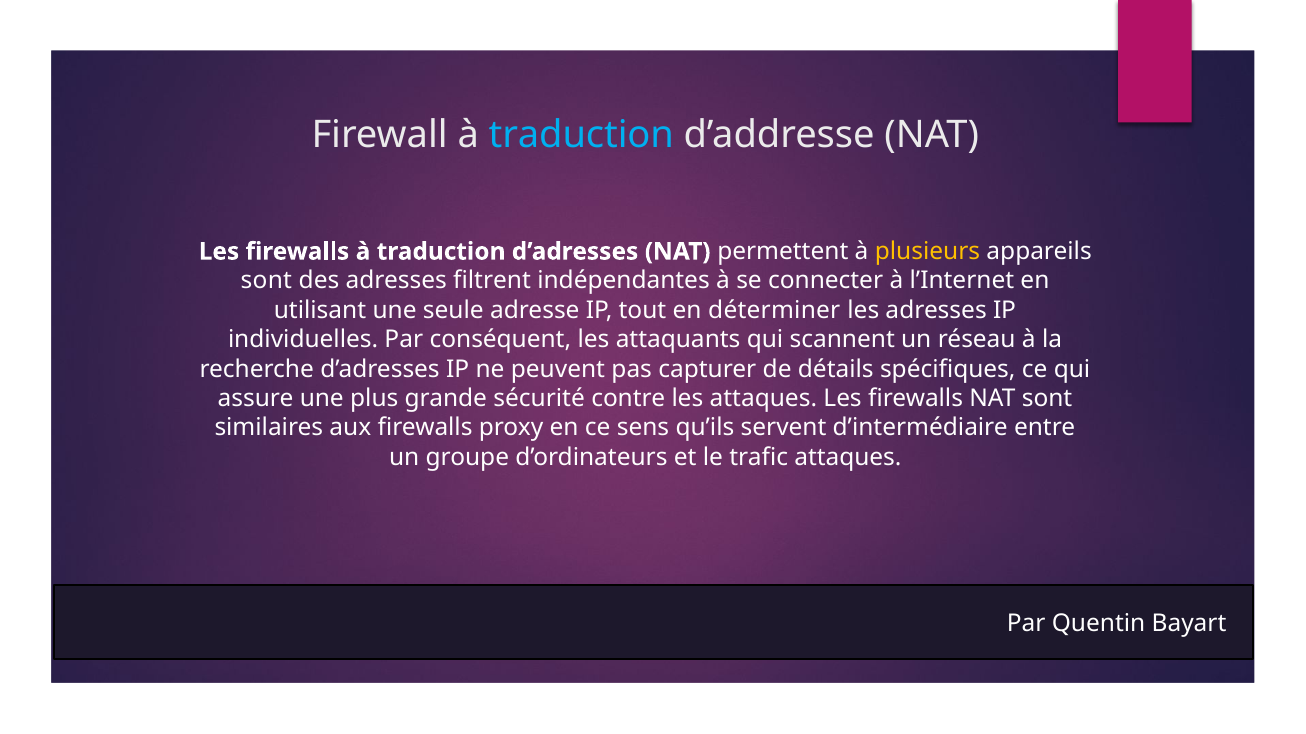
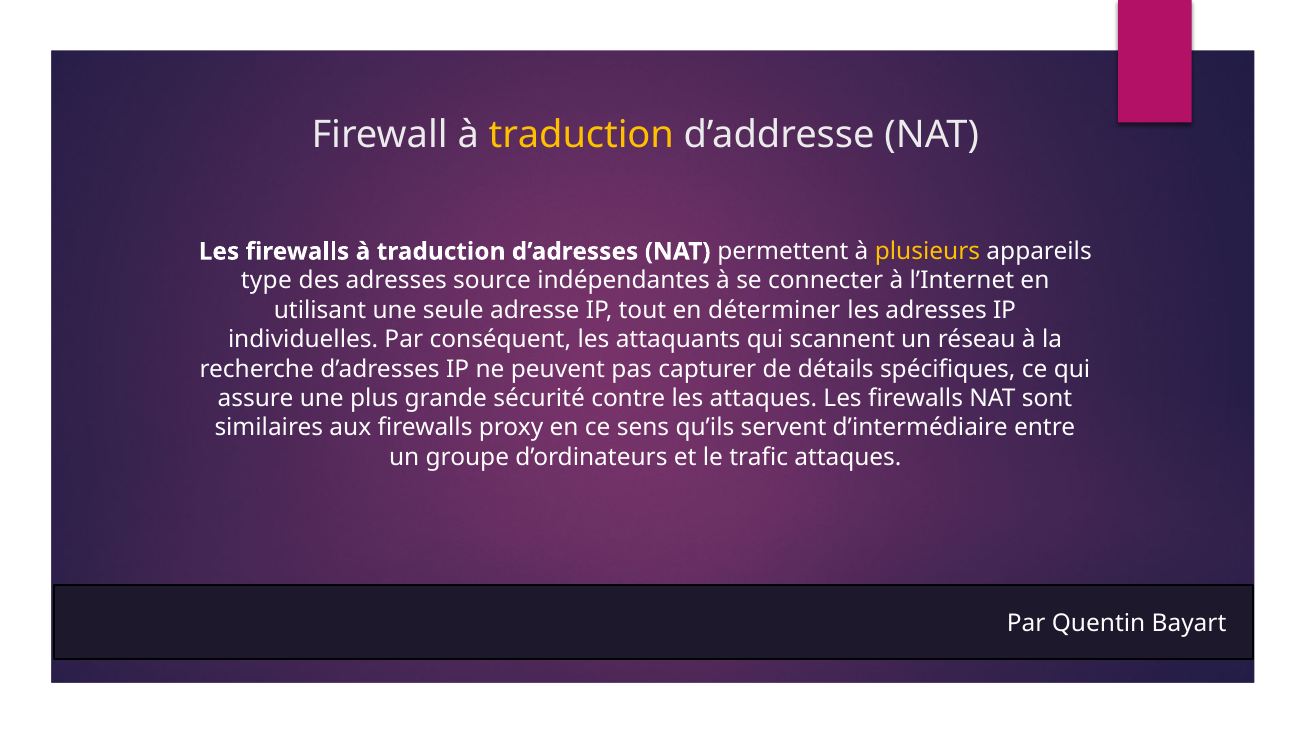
traduction colour: light blue -> yellow (581, 135)
sont: sont -> type (266, 281)
filtrent: filtrent -> source (492, 281)
